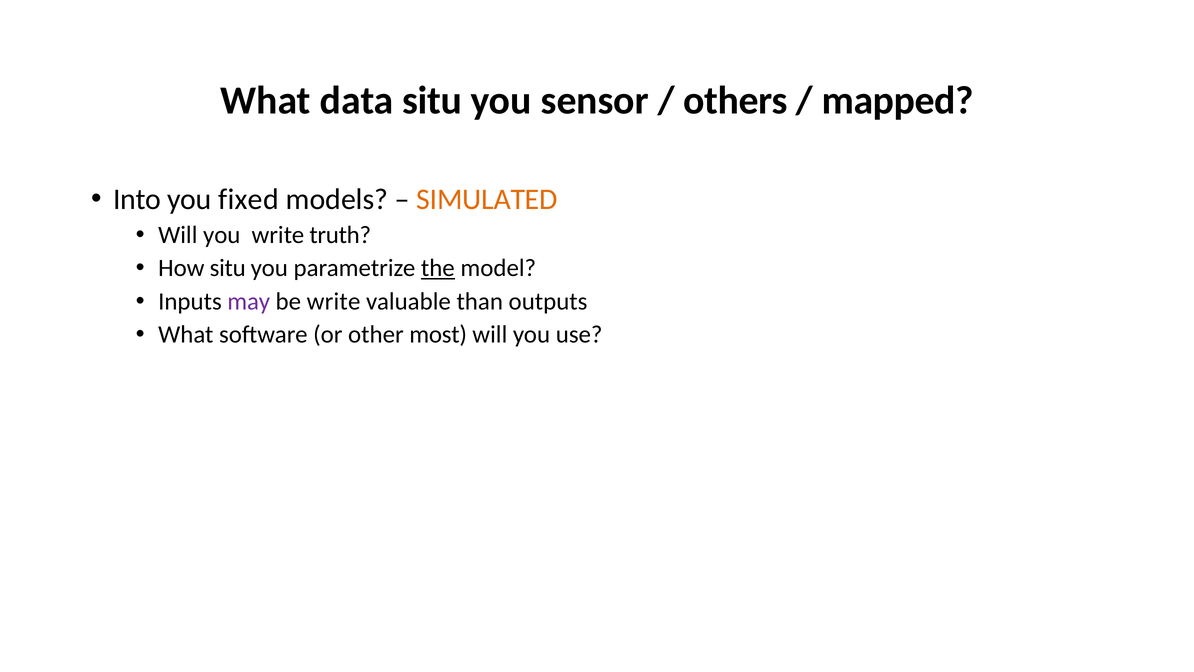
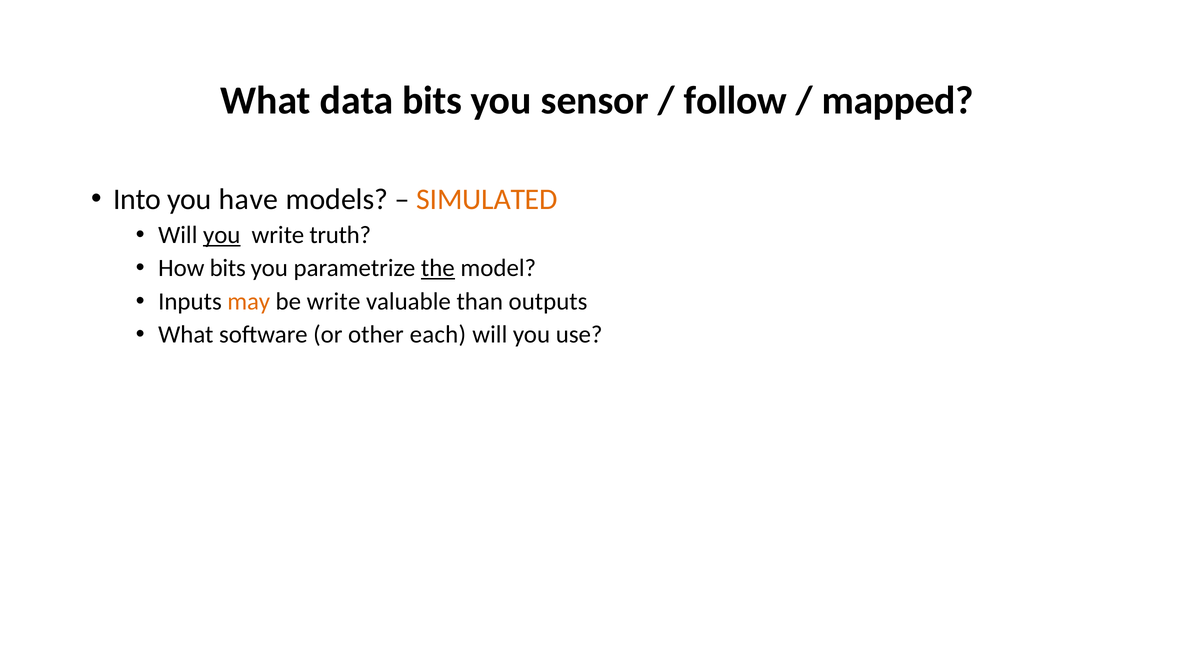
data situ: situ -> bits (432, 100)
others: others -> follow (735, 100)
fixed: fixed -> have (249, 199)
you underline: none -> present (222, 235)
How situ: situ -> bits (228, 268)
may colour: purple -> orange (249, 301)
most: most -> each (438, 334)
